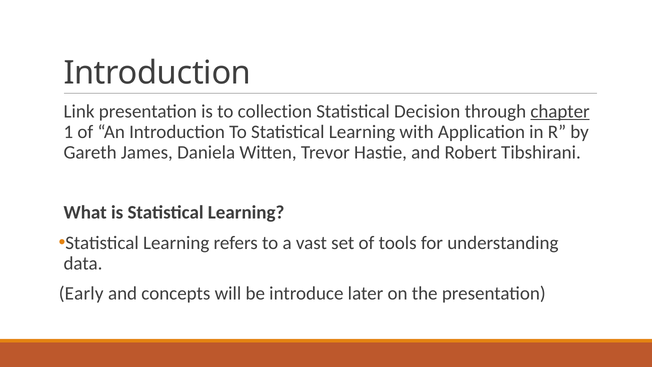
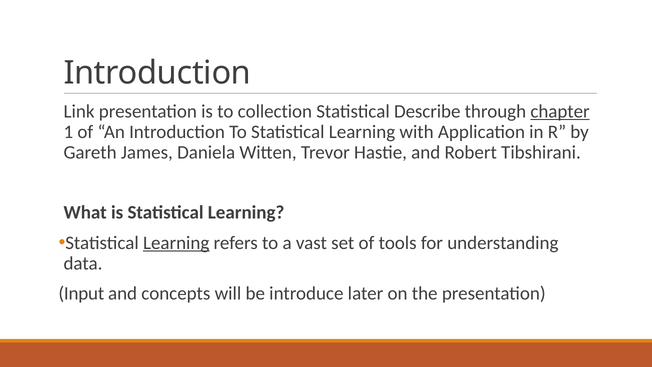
Decision: Decision -> Describe (427, 111)
Learning underline: none -> present (176, 243)
Early: Early -> Input (81, 293)
